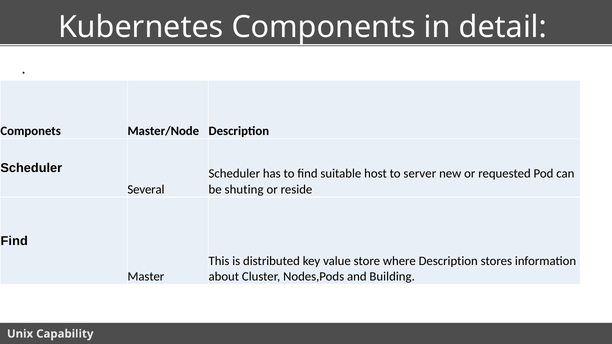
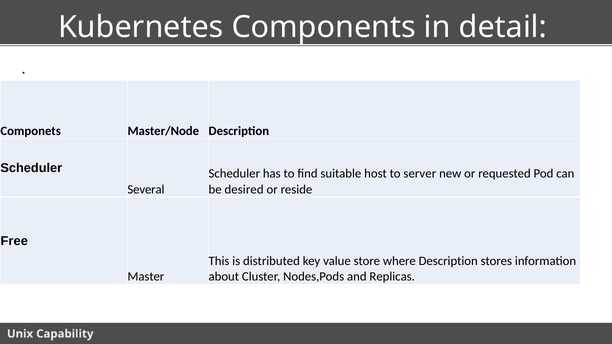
shuting: shuting -> desired (244, 189)
Find: Find -> Free (14, 241)
Building: Building -> Replicas (392, 277)
